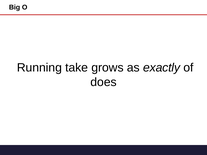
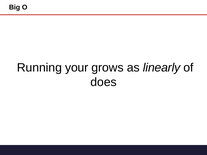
take: take -> your (77, 68)
exactly: exactly -> linearly (162, 68)
